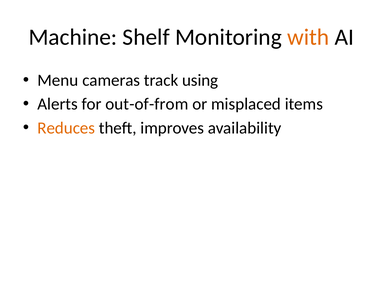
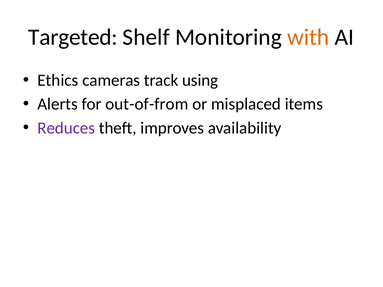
Machine: Machine -> Targeted (73, 37)
Menu: Menu -> Ethics (58, 80)
Reduces colour: orange -> purple (66, 128)
